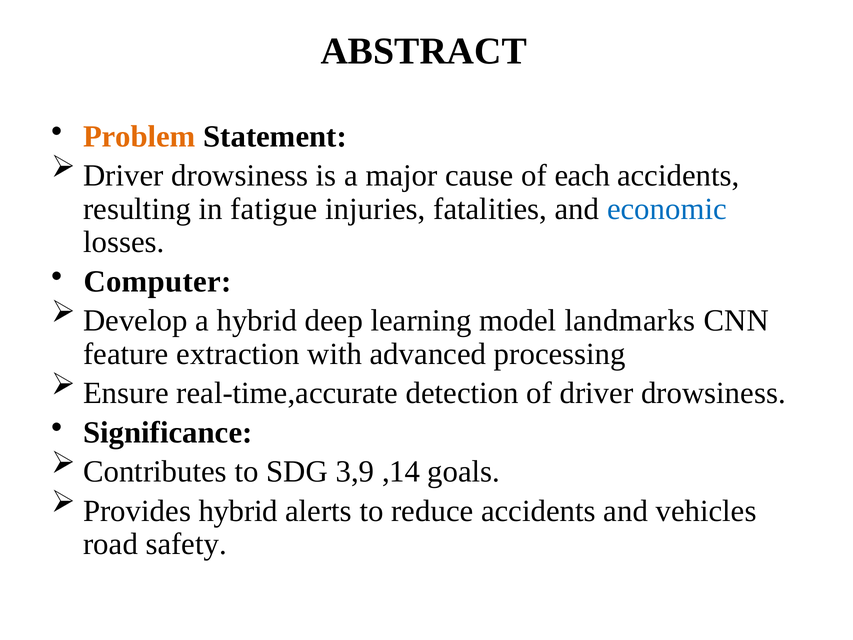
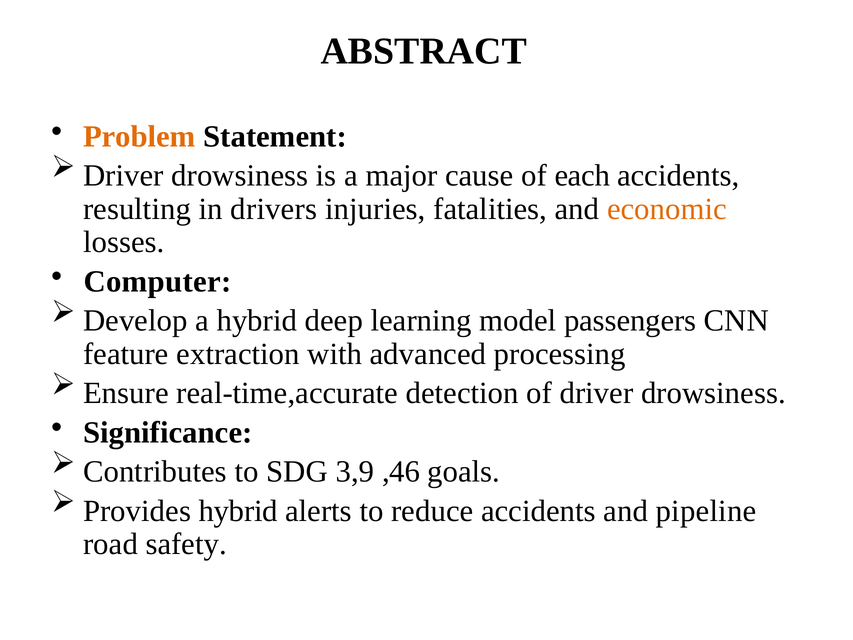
fatigue: fatigue -> drivers (274, 209)
economic colour: blue -> orange (667, 209)
landmarks: landmarks -> passengers (630, 321)
,14: ,14 -> ,46 (401, 471)
vehicles: vehicles -> pipeline (706, 511)
